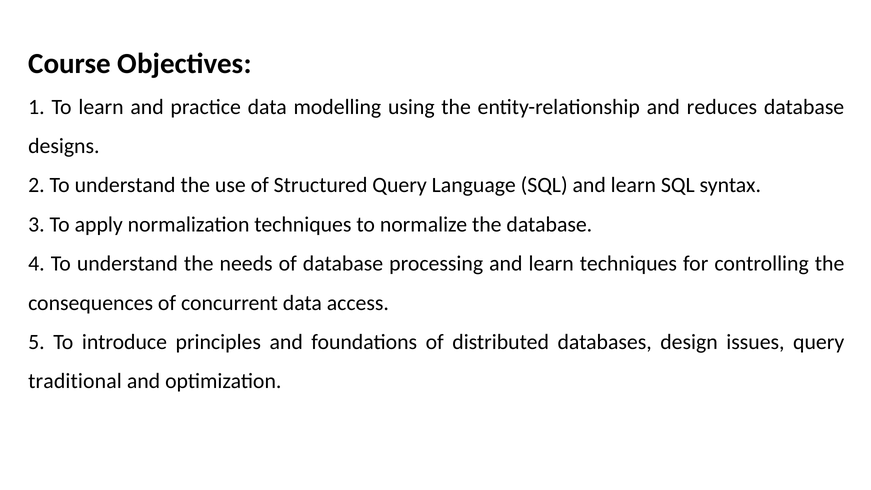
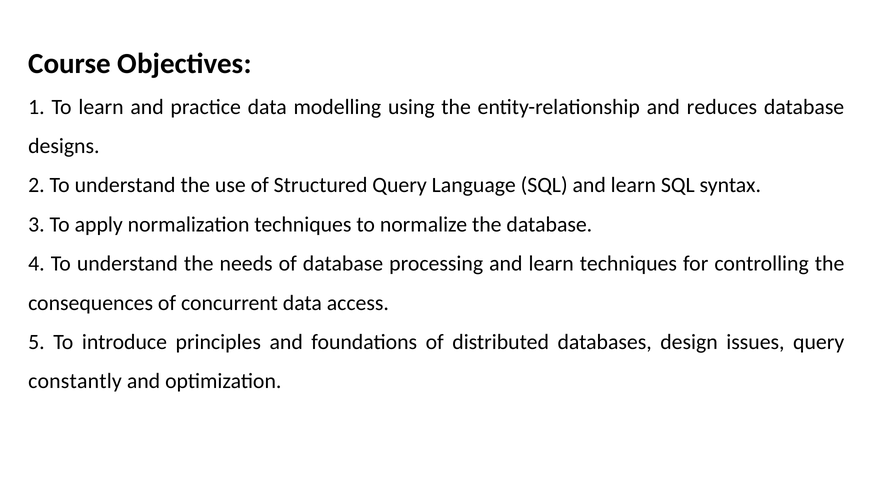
traditional: traditional -> constantly (75, 381)
